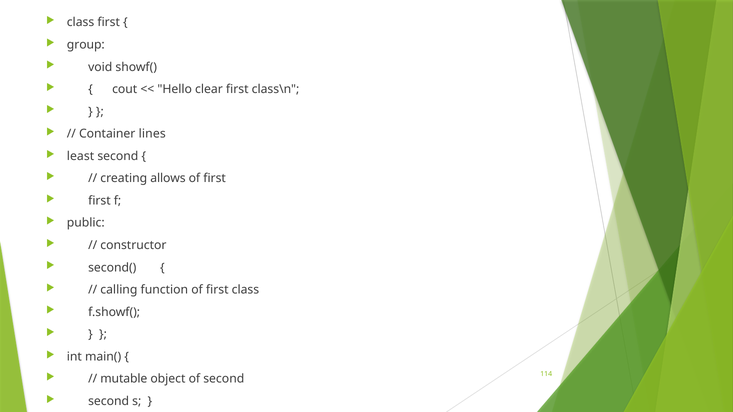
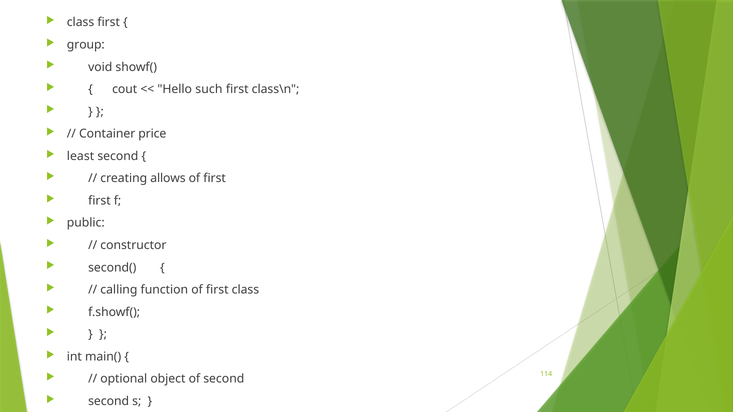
clear: clear -> such (209, 89)
lines: lines -> price (152, 134)
mutable: mutable -> optional (124, 379)
